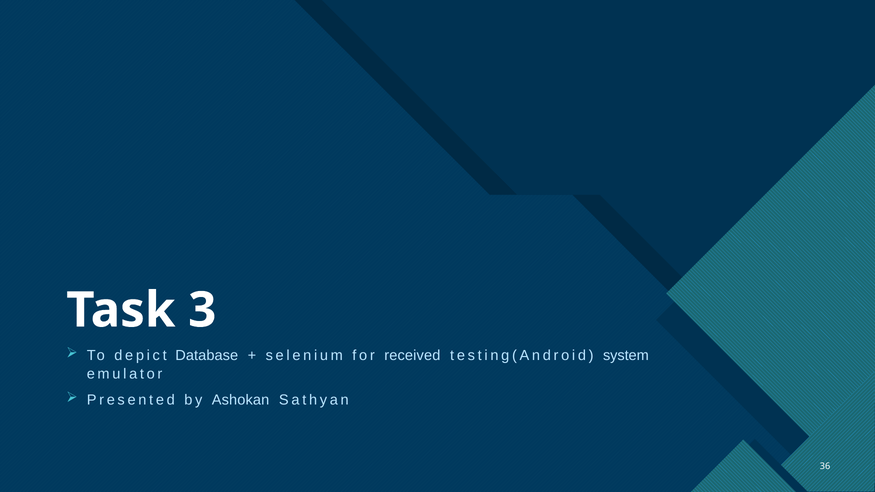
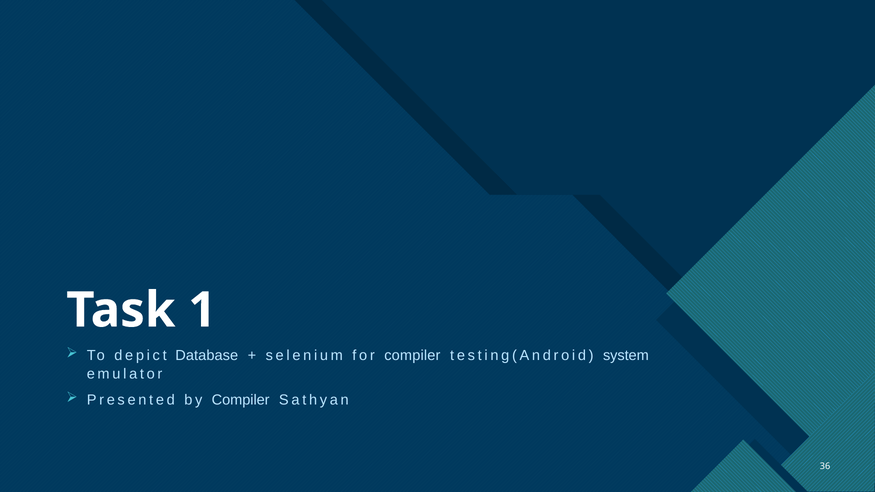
3: 3 -> 1 (202, 310)
for received: received -> compiler (412, 356)
by Ashokan: Ashokan -> Compiler (241, 400)
